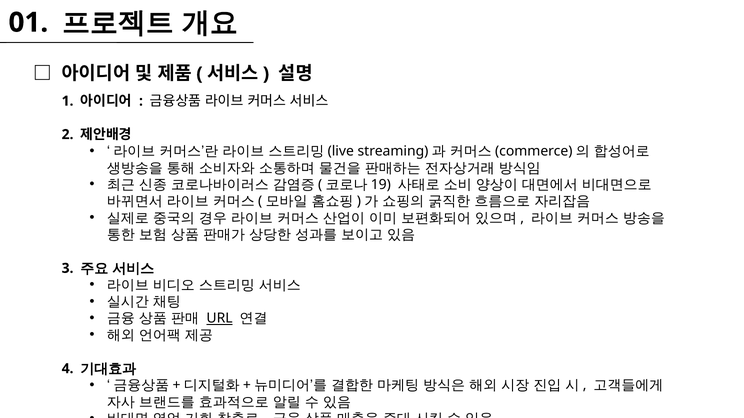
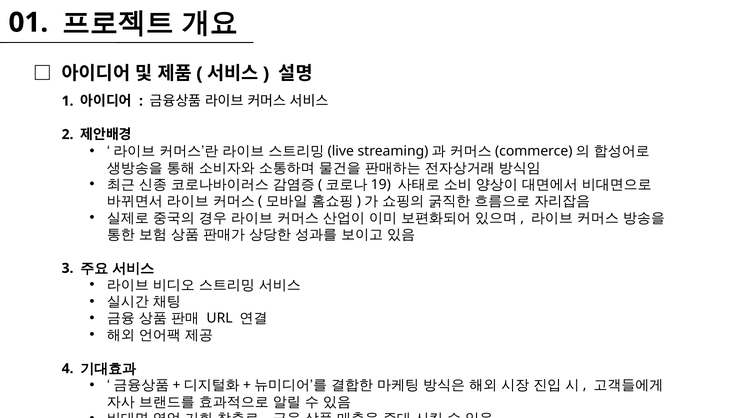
URL underline: present -> none (220, 319)
